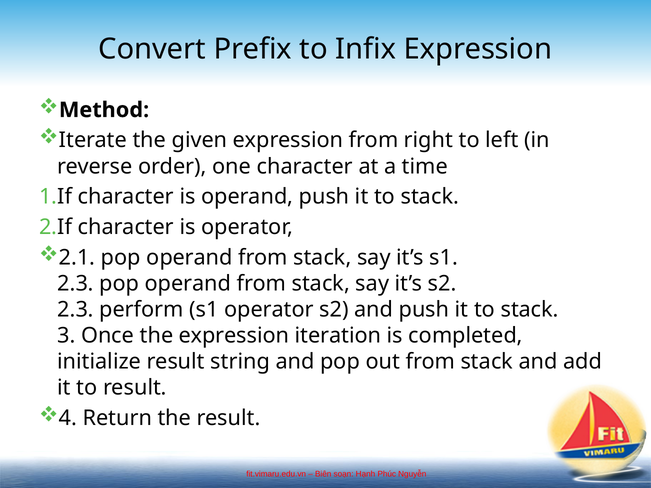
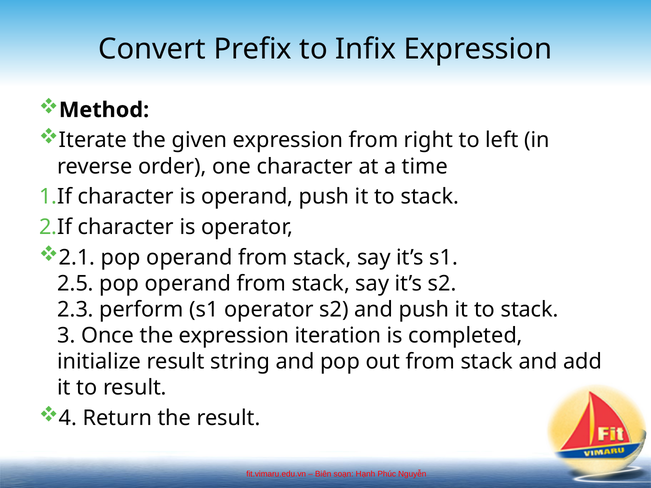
2.3: 2.3 -> 2.5 (76, 284)
